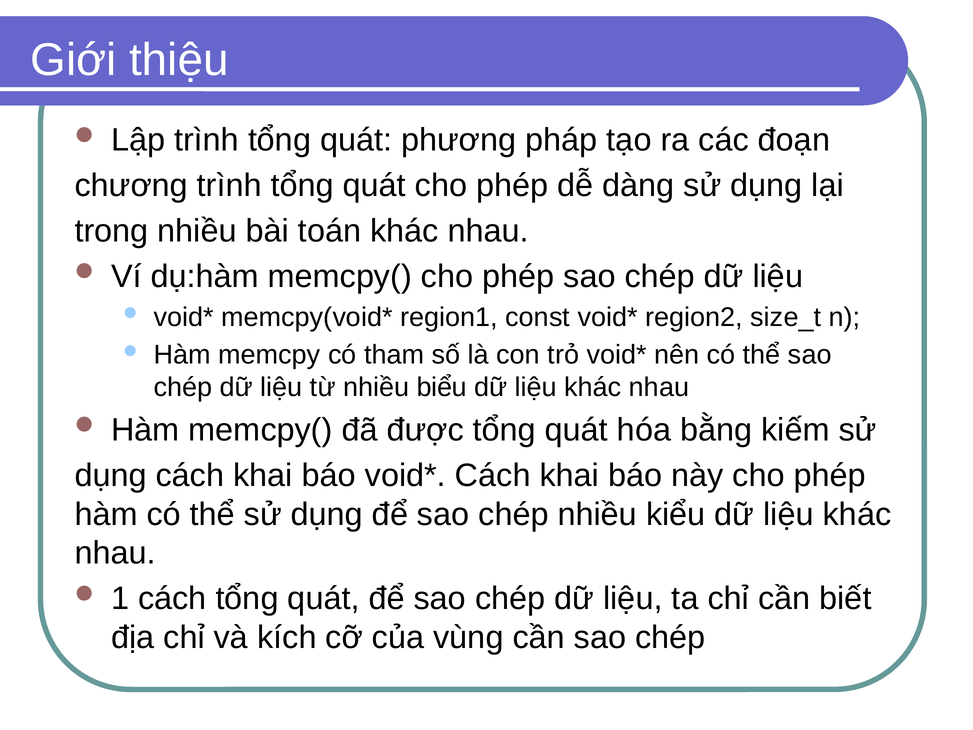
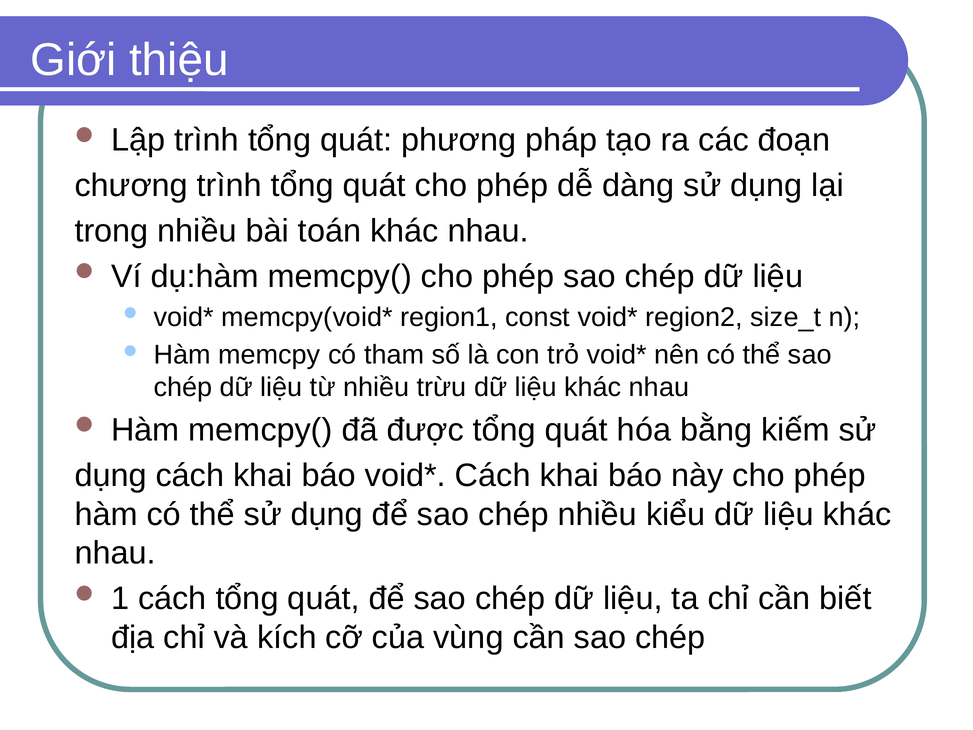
biểu: biểu -> trừu (442, 387)
